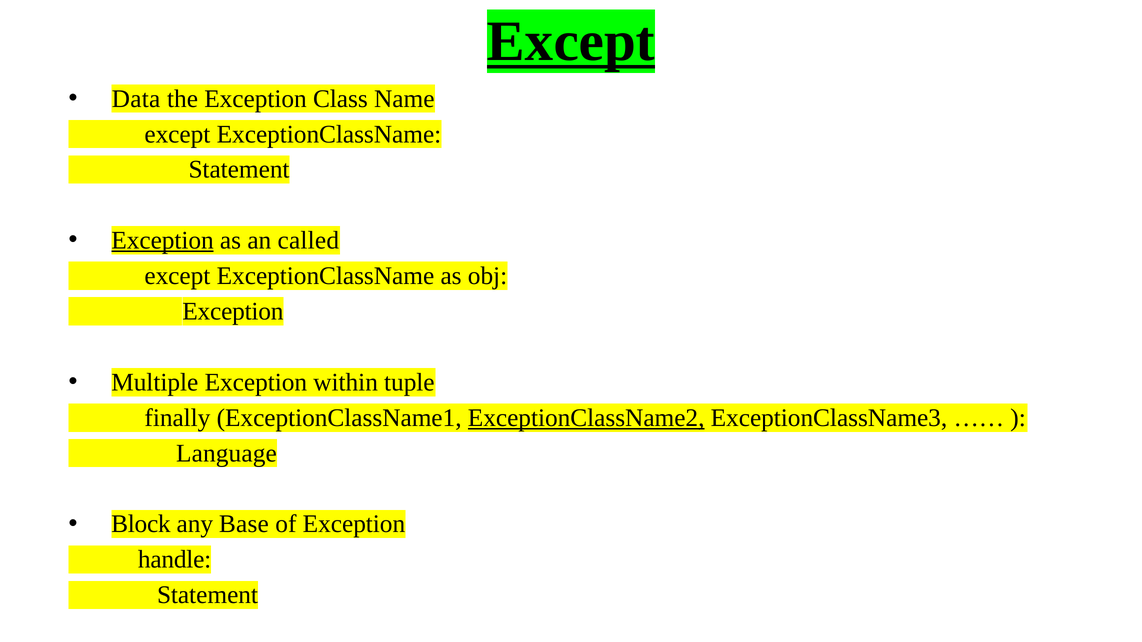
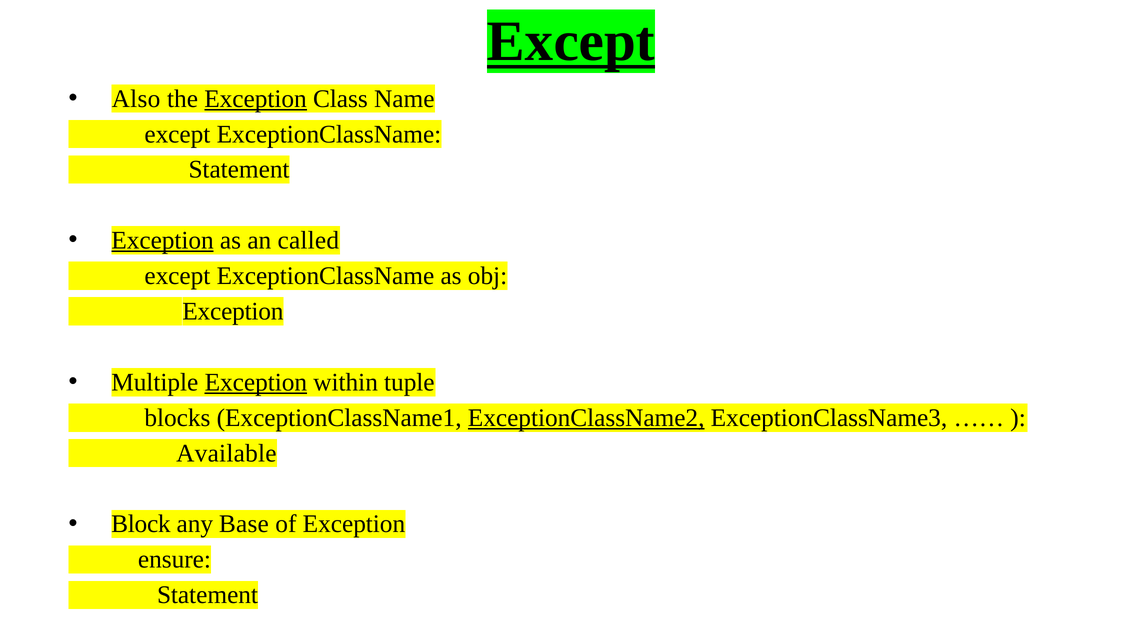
Data: Data -> Also (136, 99)
Exception underline: none -> present (256, 99)
Exception underline: none -> present (256, 383)
finally: finally -> blocks (177, 418)
Language: Language -> Available (226, 454)
handle: handle -> ensure (174, 560)
